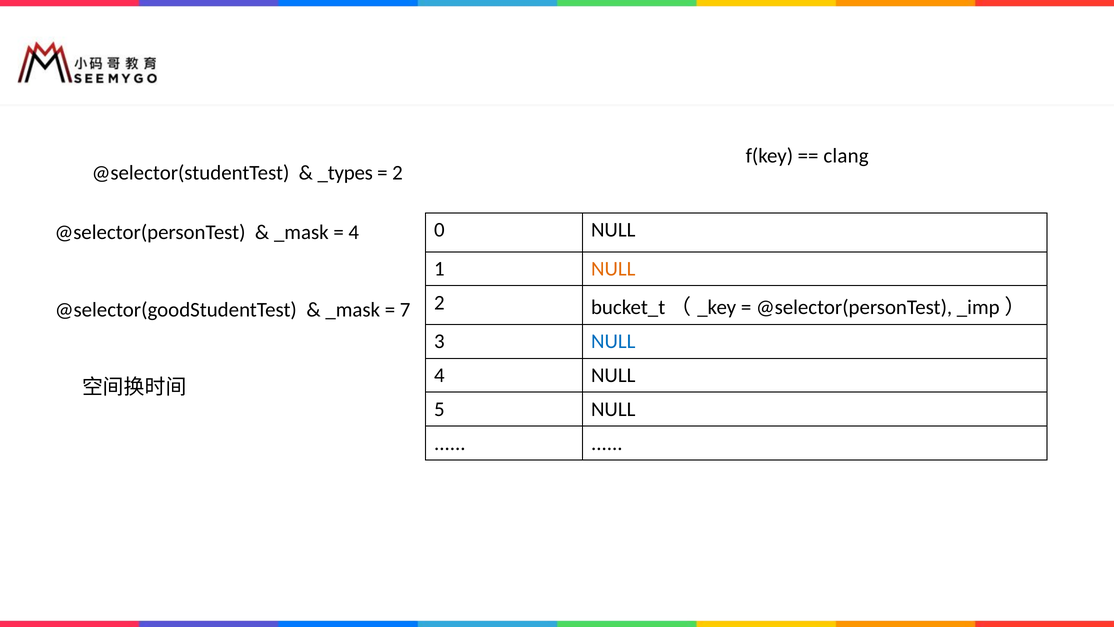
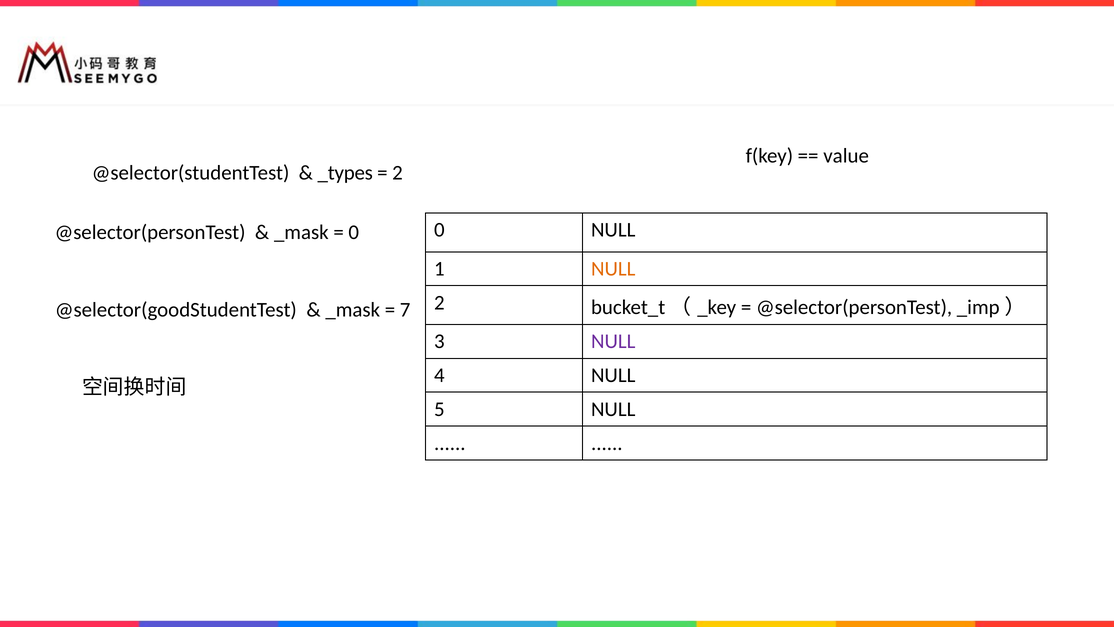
clang: clang -> value (846, 156)
4: 4 -> 0 (354, 232)
NULL colour: blue -> purple (613, 341)
